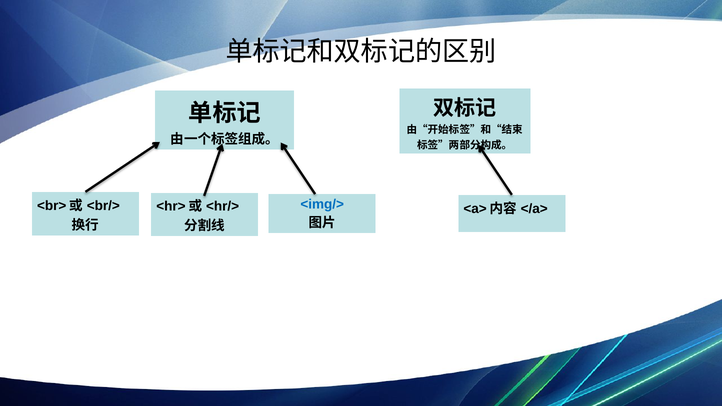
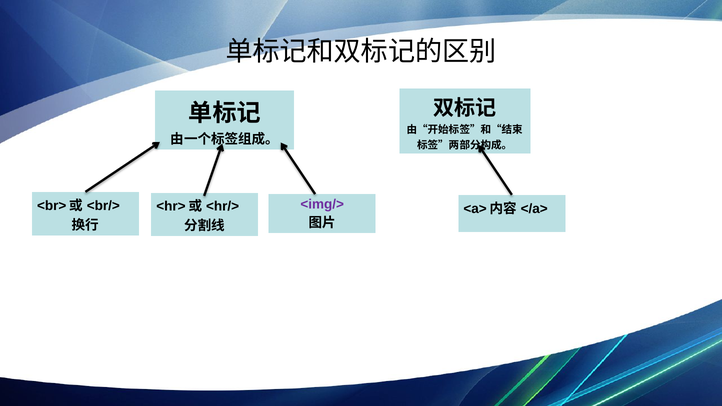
<img/> colour: blue -> purple (322, 204)
